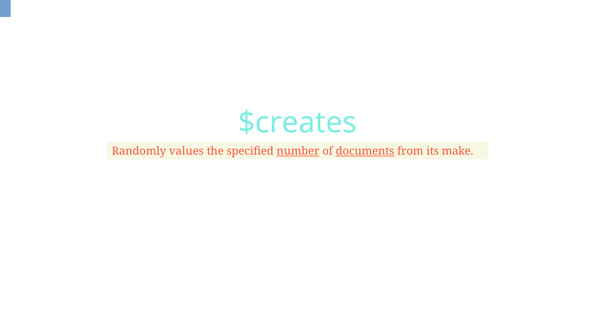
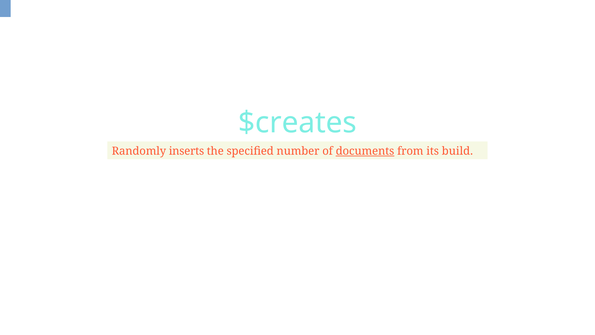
values: values -> inserts (187, 151)
number underline: present -> none (298, 151)
make: make -> build (457, 151)
